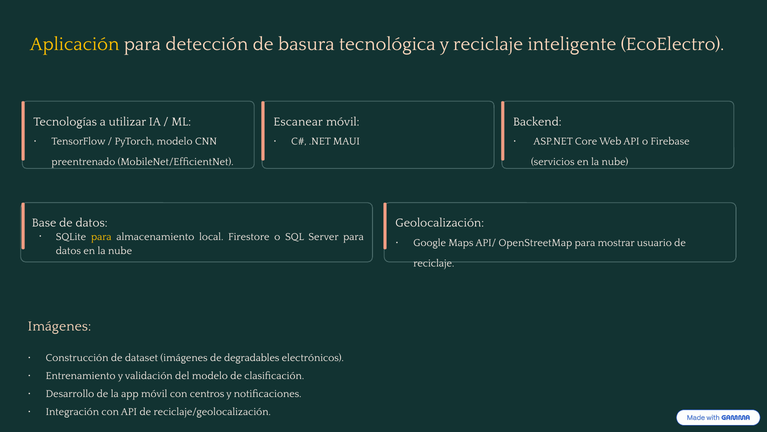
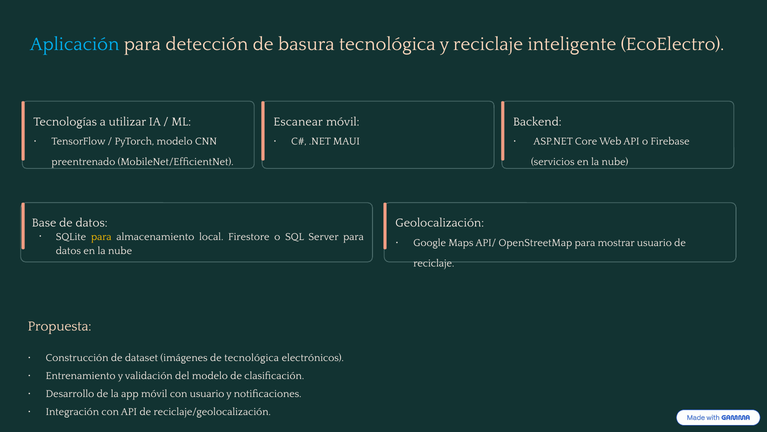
Aplicación colour: yellow -> light blue (75, 44)
Imágenes: Imágenes -> Propuesta (60, 326)
de degradables: degradables -> tecnológica (252, 358)
con centros: centros -> usuario (207, 393)
